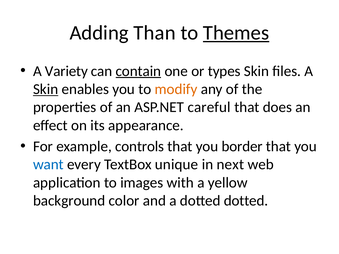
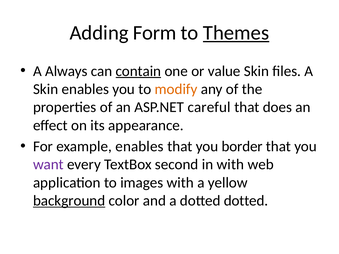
Than: Than -> Form (155, 33)
Variety: Variety -> Always (66, 71)
types: types -> value (224, 71)
Skin underline: present -> none (46, 89)
example controls: controls -> enables (139, 147)
want colour: blue -> purple (48, 165)
unique: unique -> second (177, 165)
in next: next -> with (230, 165)
background underline: none -> present (69, 201)
